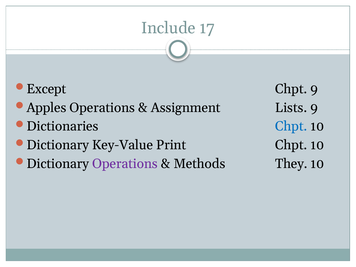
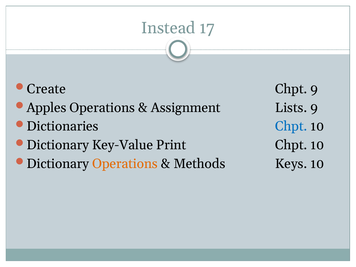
Include: Include -> Instead (168, 28)
Except: Except -> Create (46, 89)
Operations colour: purple -> orange (125, 164)
They: They -> Keys (291, 164)
